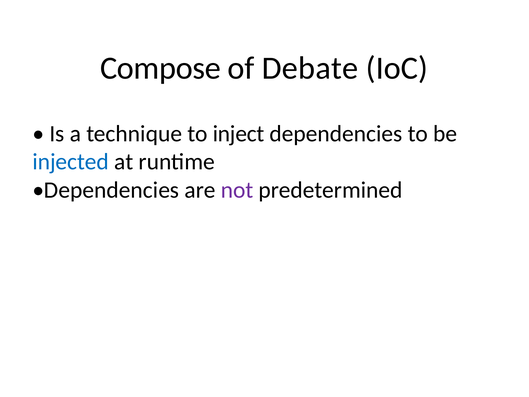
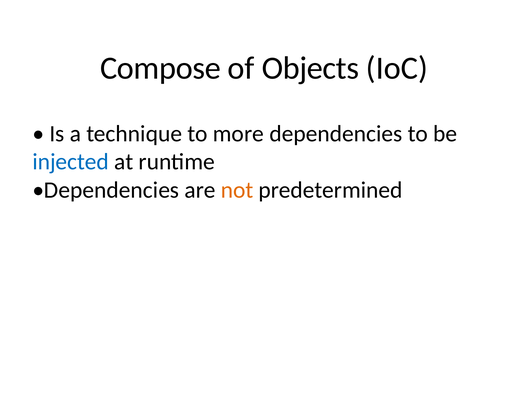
Debate: Debate -> Objects (310, 68)
inject: inject -> more (238, 133)
not colour: purple -> orange (237, 190)
